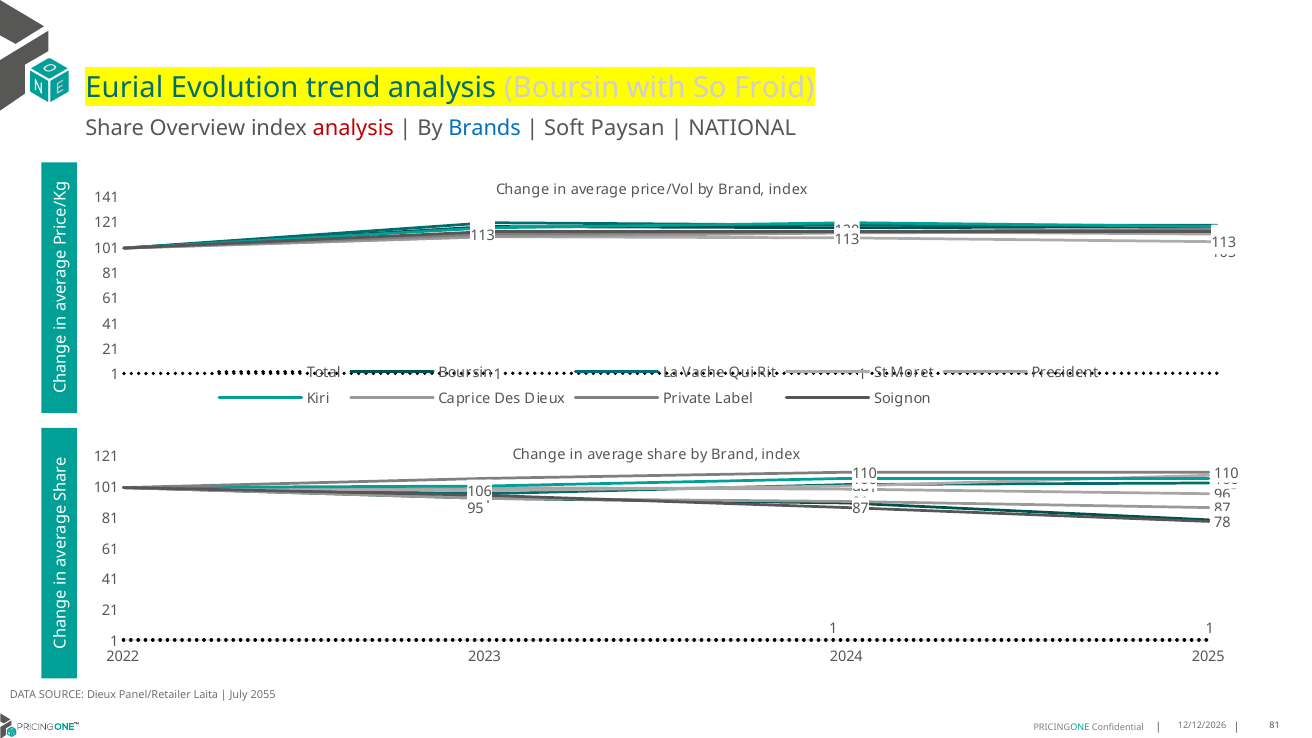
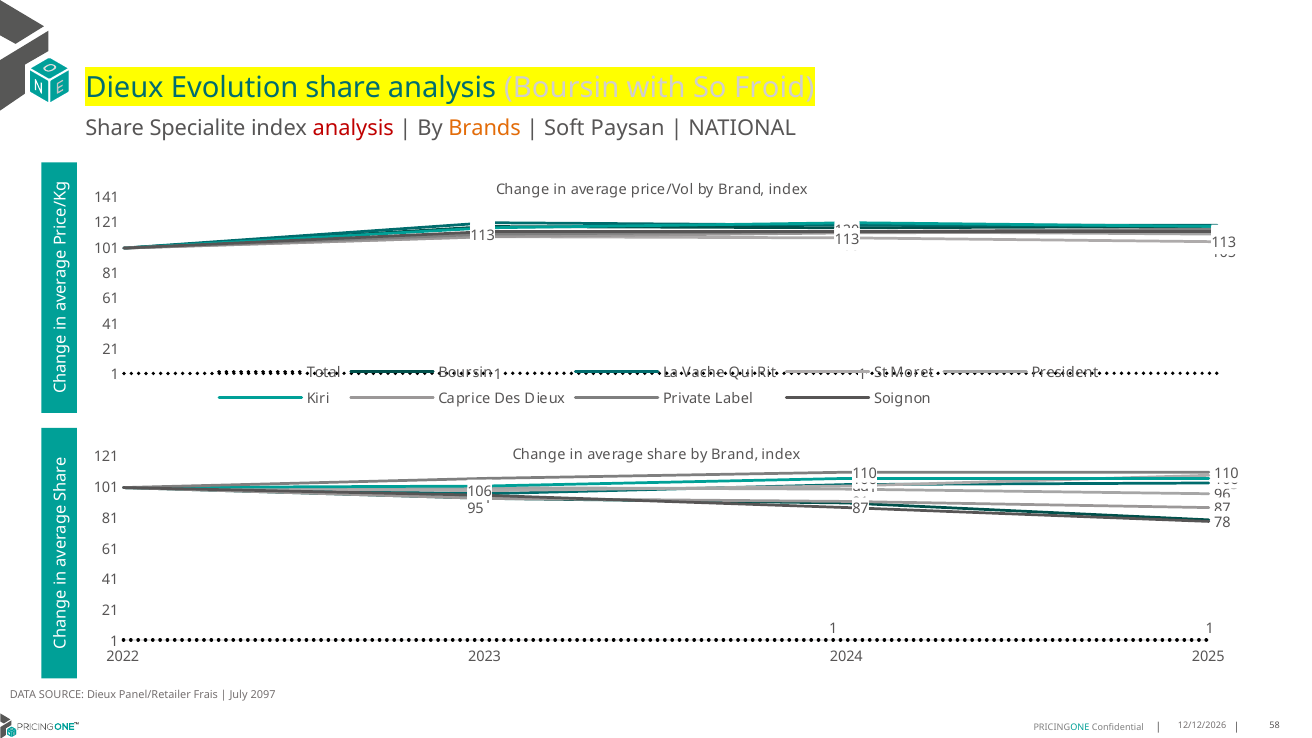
Eurial: Eurial -> Dieux (125, 88)
Evolution trend: trend -> share (343, 88)
Overview: Overview -> Specialite (198, 128)
Brands colour: blue -> orange (485, 128)
Laita: Laita -> Frais (206, 695)
2055: 2055 -> 2097 (263, 695)
81: 81 -> 58 (1274, 726)
